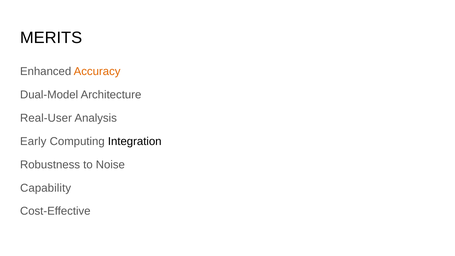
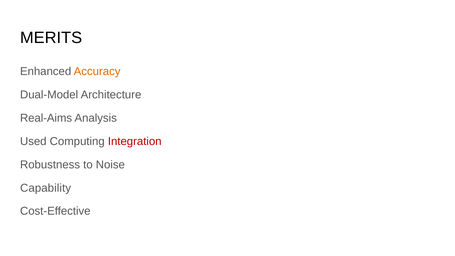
Real-User: Real-User -> Real-Aims (46, 118)
Early: Early -> Used (33, 141)
Integration colour: black -> red (135, 141)
